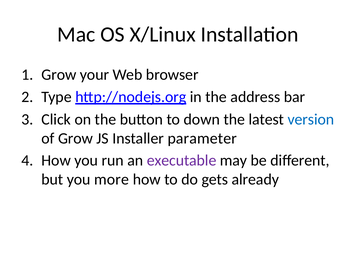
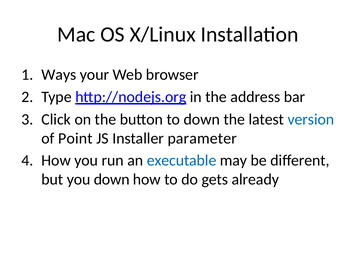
Grow: Grow -> Ways (59, 75)
of Grow: Grow -> Point (75, 138)
executable colour: purple -> blue (182, 161)
you more: more -> down (112, 179)
